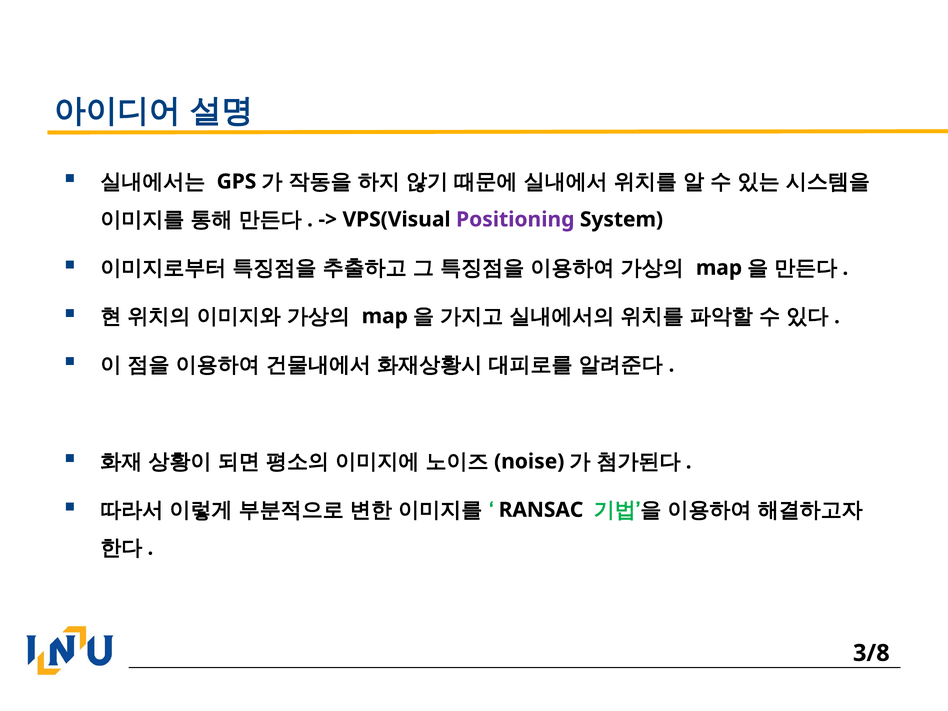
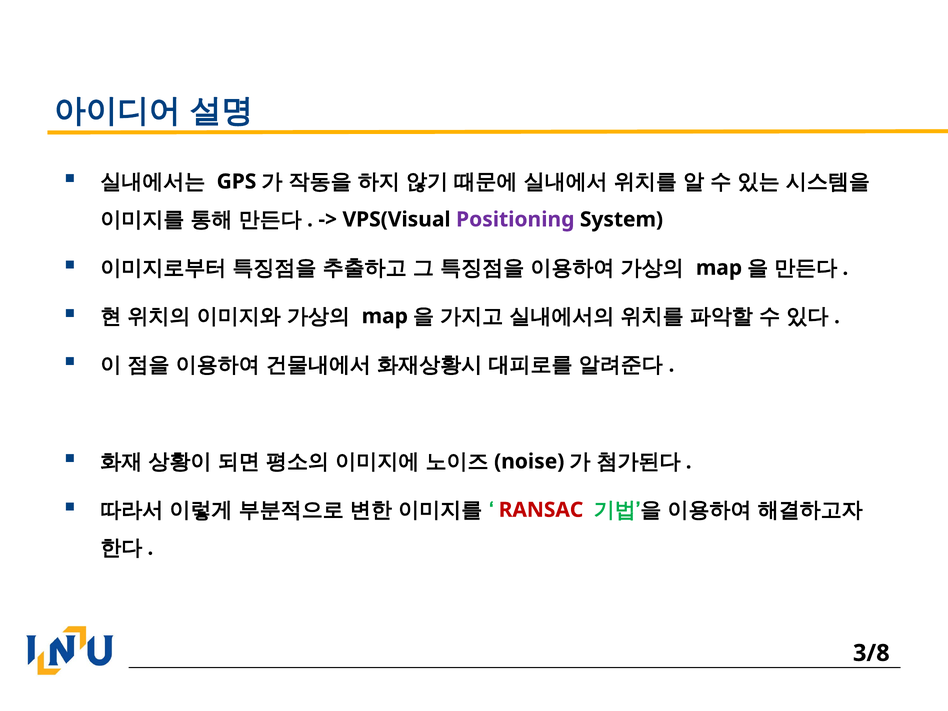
RANSAC colour: black -> red (541, 510)
